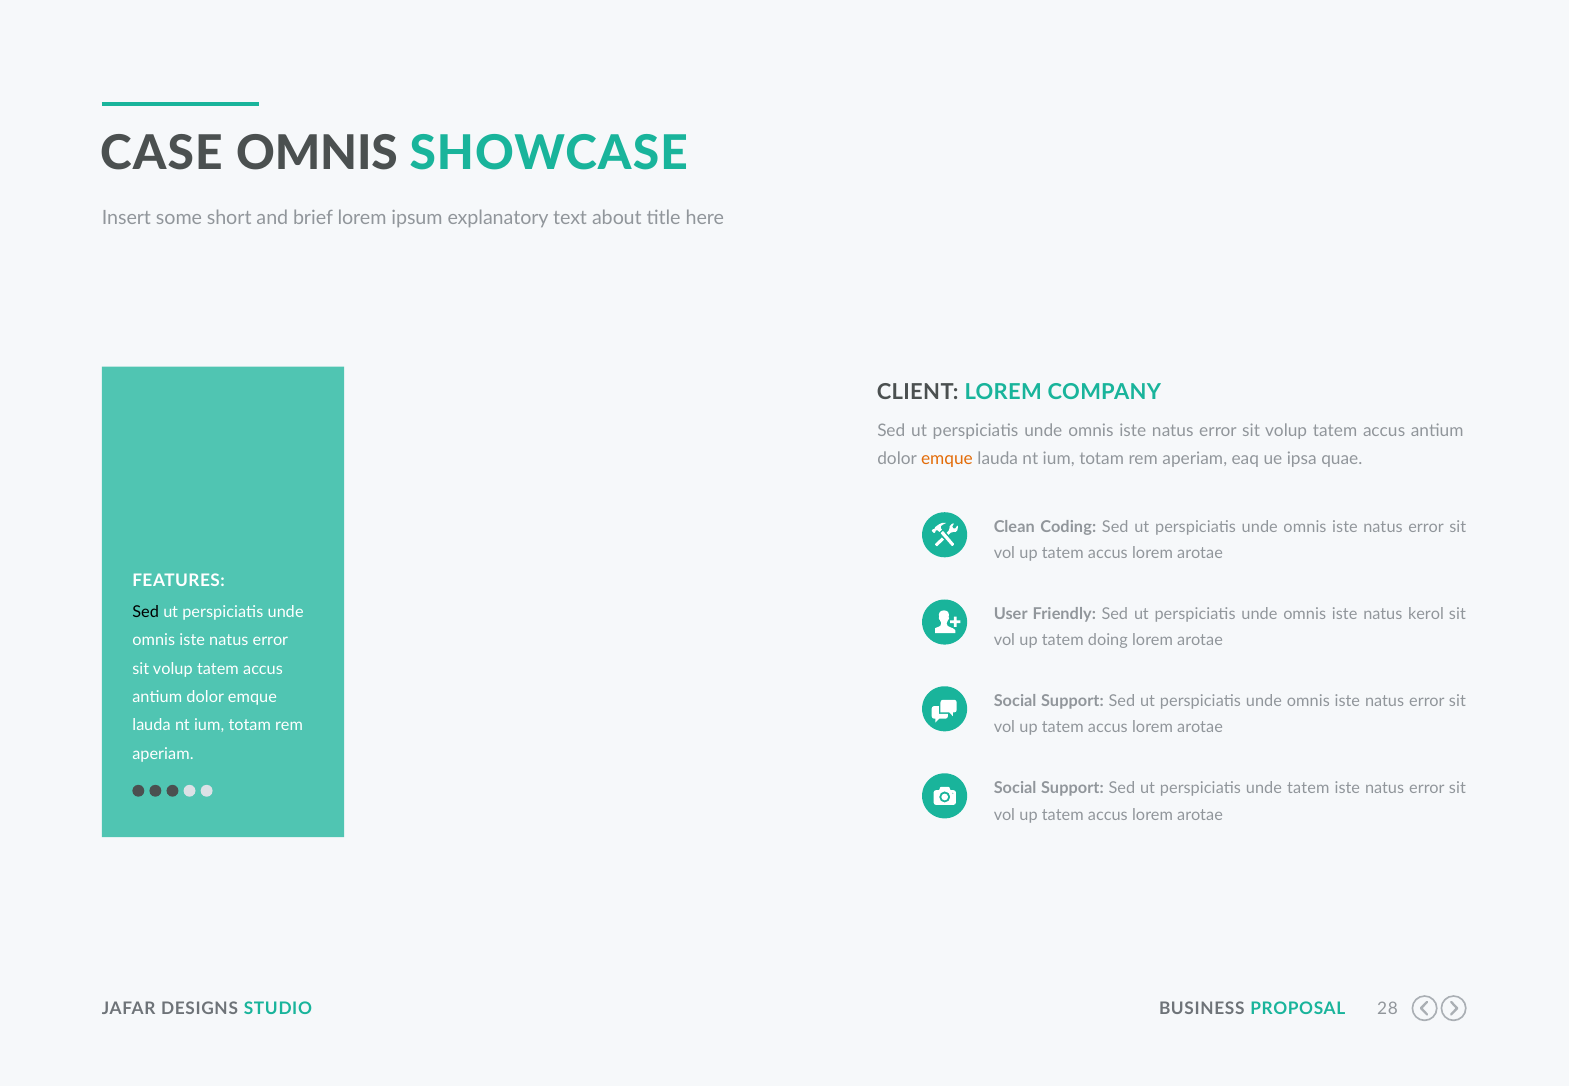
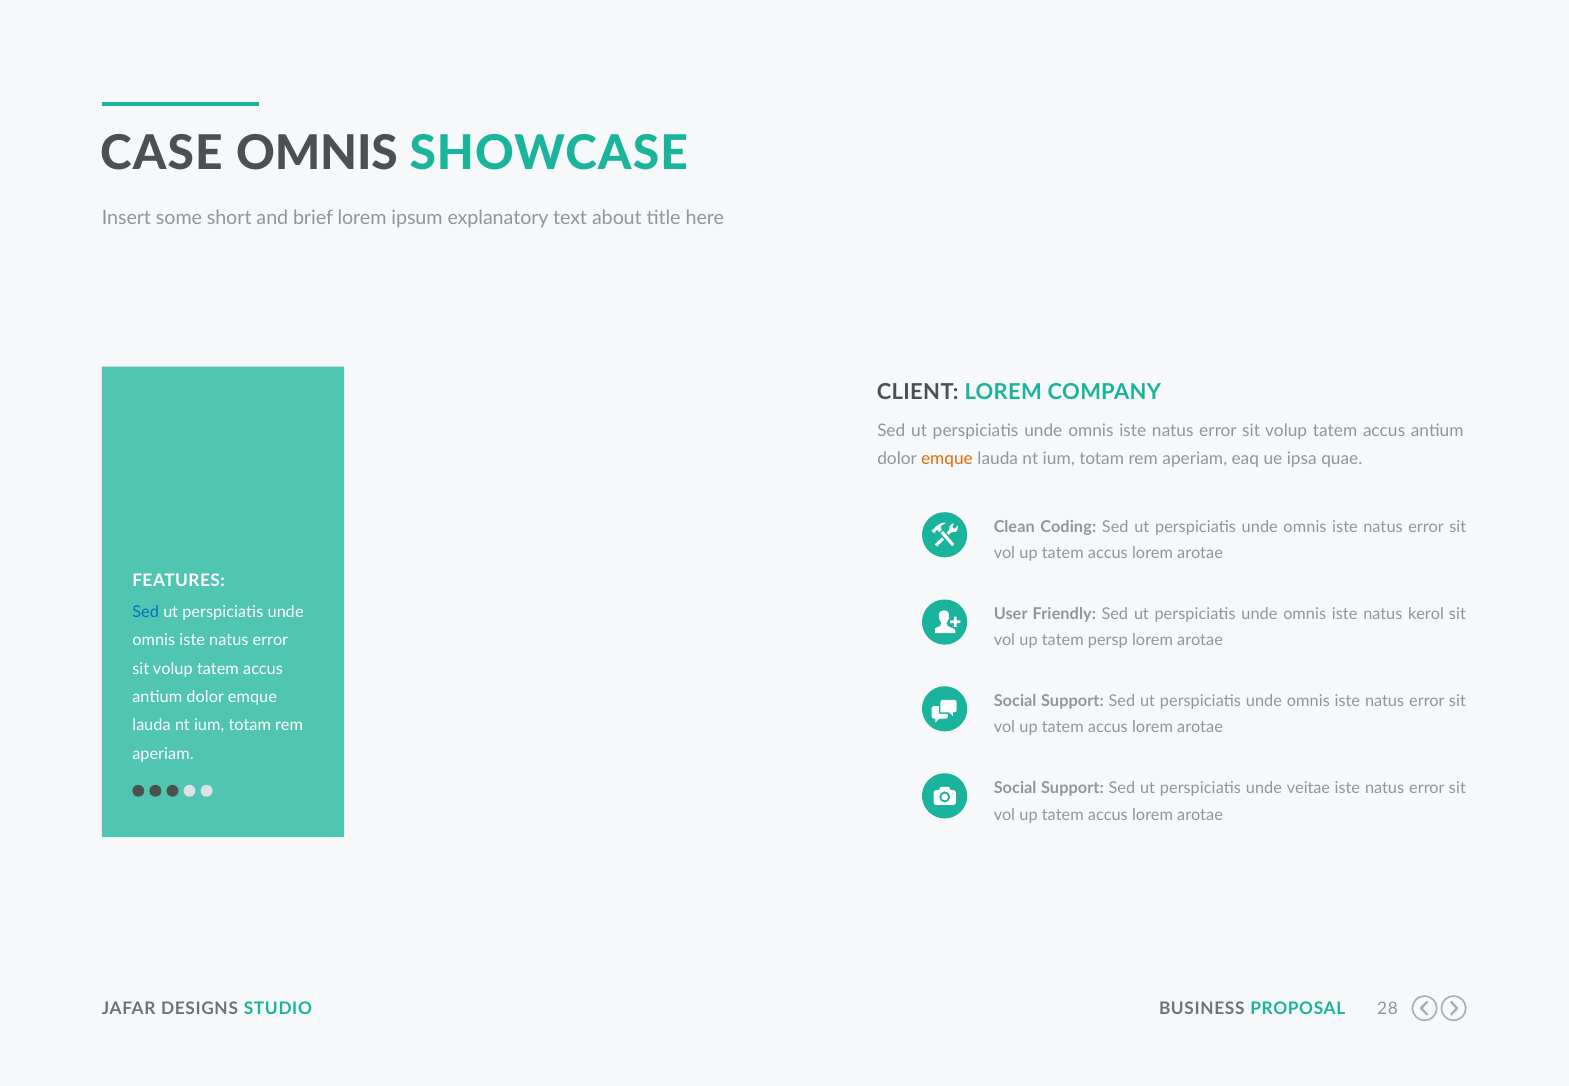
Sed colour: black -> blue (146, 612)
doing: doing -> persp (1108, 641)
unde tatem: tatem -> veitae (1308, 789)
